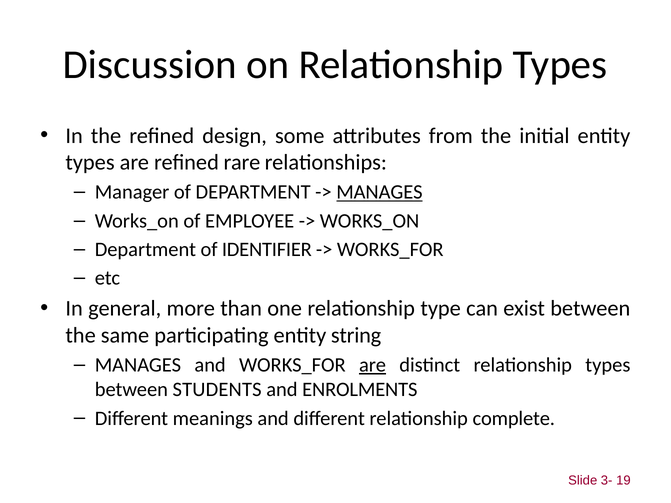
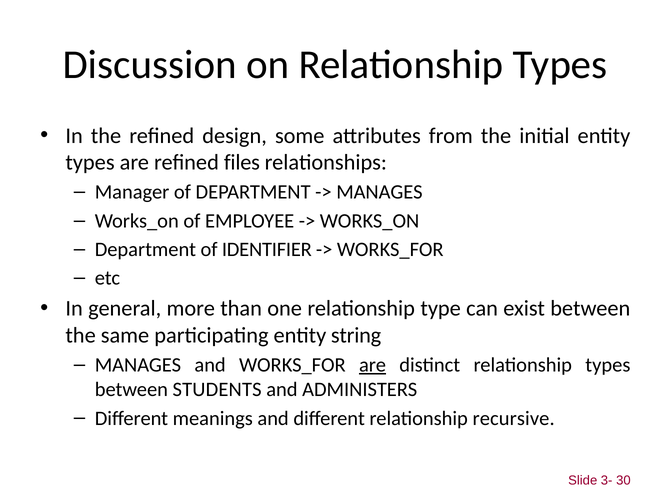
rare: rare -> files (242, 163)
MANAGES underline: present -> none (379, 192)
ENROLMENTS: ENROLMENTS -> ADMINISTERS (360, 390)
complete: complete -> recursive (514, 418)
19: 19 -> 30 (623, 481)
